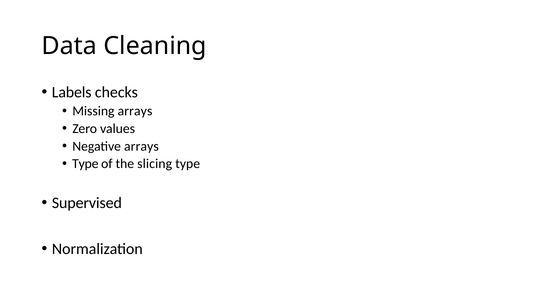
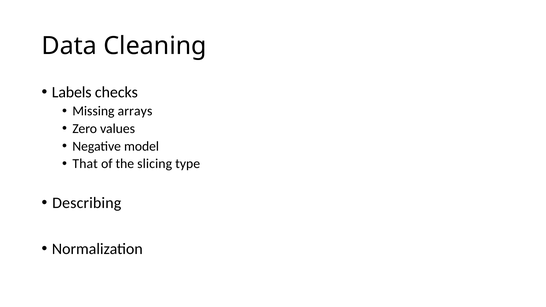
Negative arrays: arrays -> model (142, 146)
Type: Type -> That (85, 164)
Supervised: Supervised -> Describing (87, 203)
